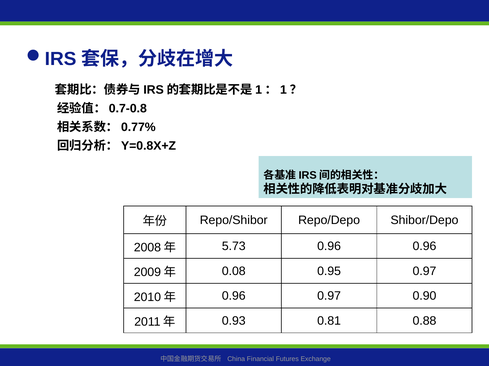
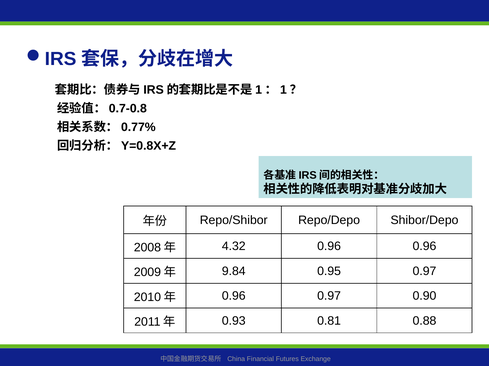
5.73: 5.73 -> 4.32 (234, 247)
0.08: 0.08 -> 9.84 (234, 272)
